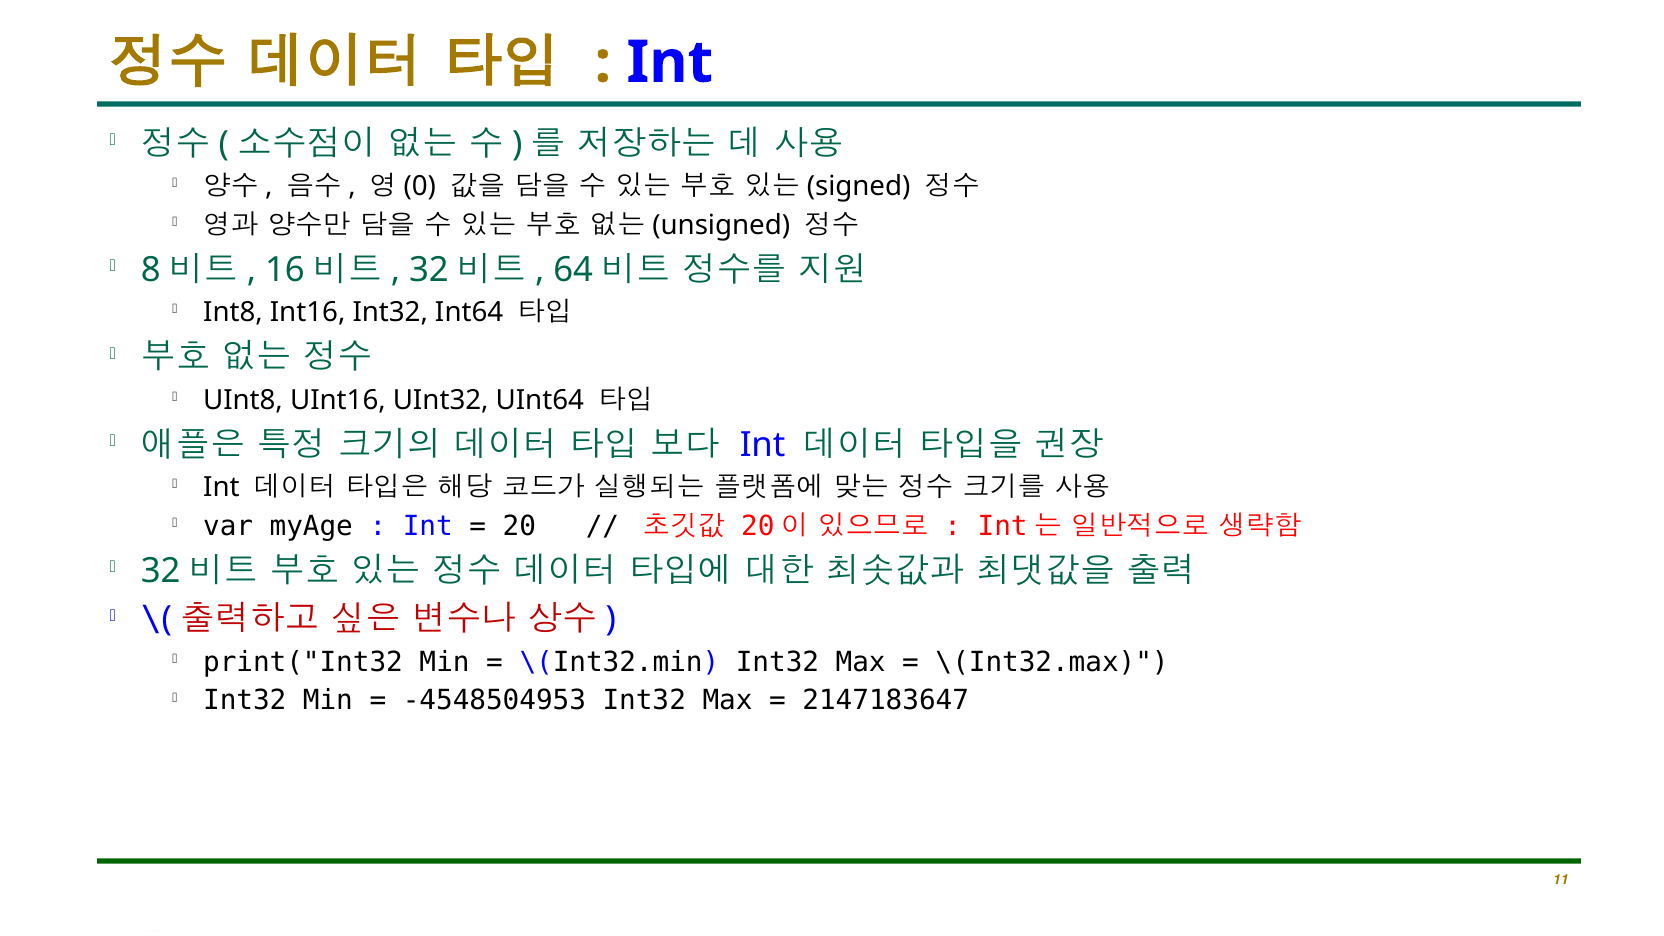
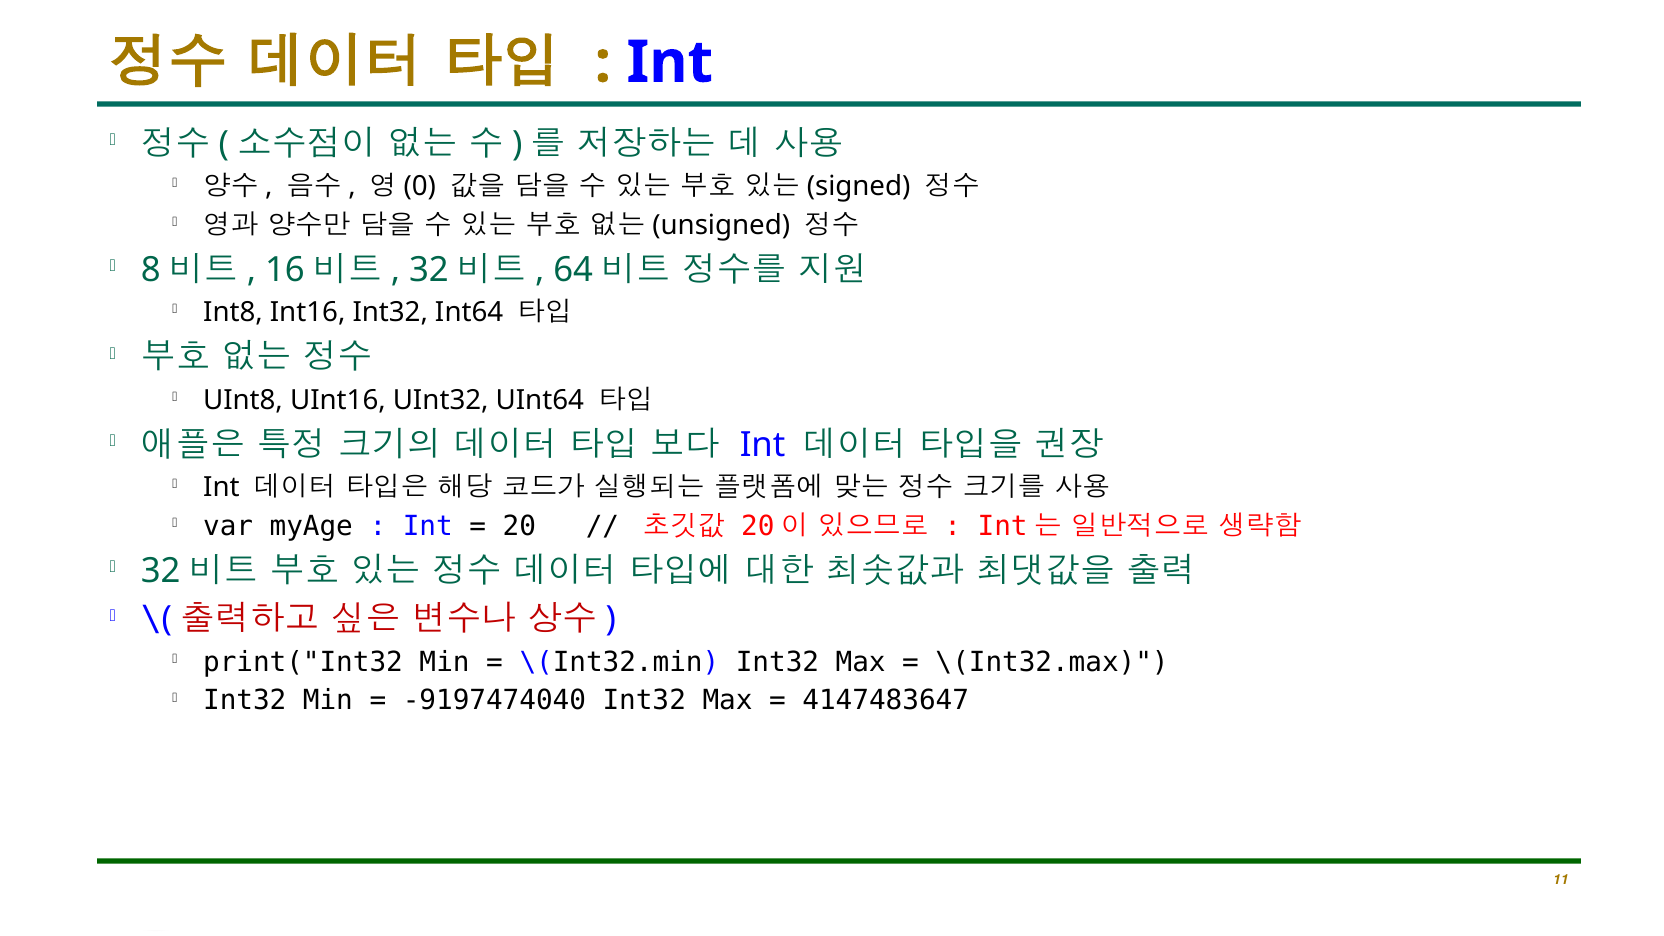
-4548504953: -4548504953 -> -9197474040 (494, 701)
2147183647: 2147183647 -> 4147483647 (886, 701)
